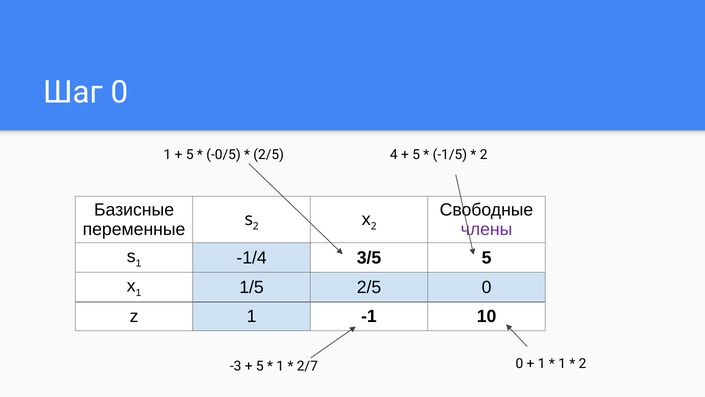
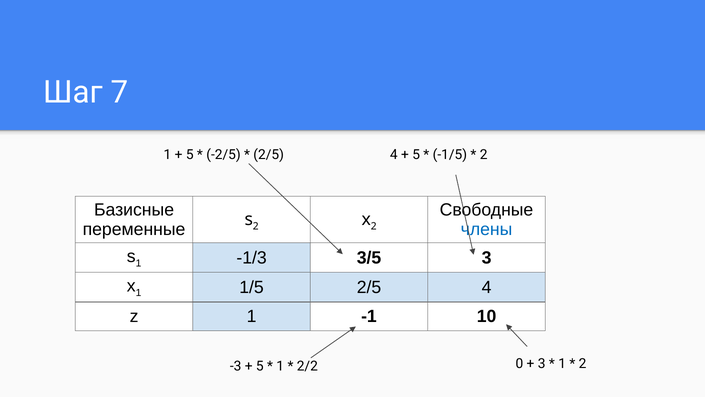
Шаг 0: 0 -> 7 (120, 92)
-0/5: -0/5 -> -2/5 (223, 154)
члены colour: purple -> blue (487, 229)
-1/4: -1/4 -> -1/3 (252, 258)
3/5 5: 5 -> 3 (487, 258)
1/5 2/5 0: 0 -> 4 (487, 287)
1: 1 -> 3 (542, 363)
2/7: 2/7 -> 2/2 (307, 366)
